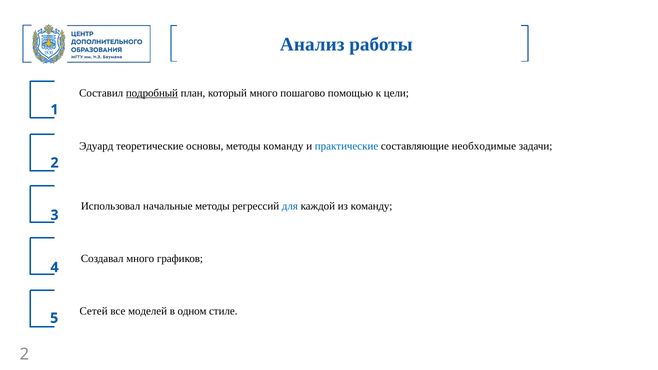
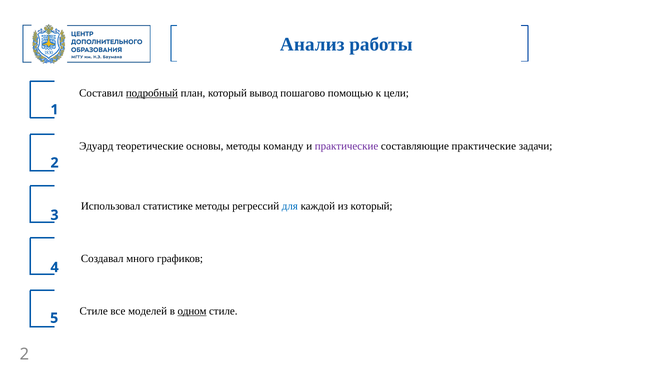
который много: много -> вывод (264, 93)
практические colour: blue -> purple (347, 146)
составляющие необходимые: необходимые -> практические (484, 146)
начальные: начальные -> статистике (168, 206)
из команду: команду -> который (372, 206)
Сетей: Сетей -> Стиле (94, 311)
одном underline: none -> present (192, 311)
